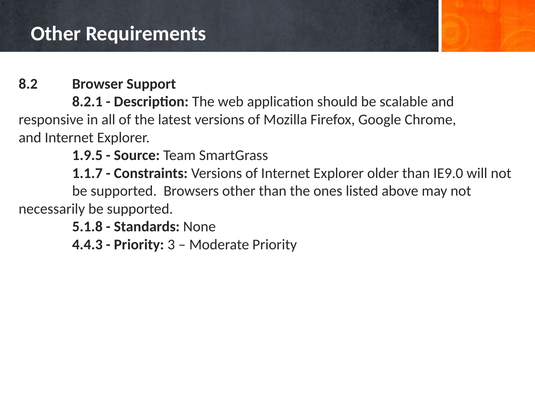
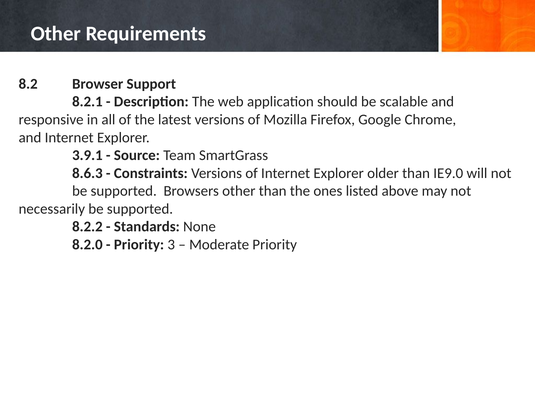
1.9.5: 1.9.5 -> 3.9.1 (87, 155)
1.1.7: 1.1.7 -> 8.6.3 (87, 173)
5.1.8: 5.1.8 -> 8.2.2 (87, 227)
4.4.3: 4.4.3 -> 8.2.0 (87, 245)
